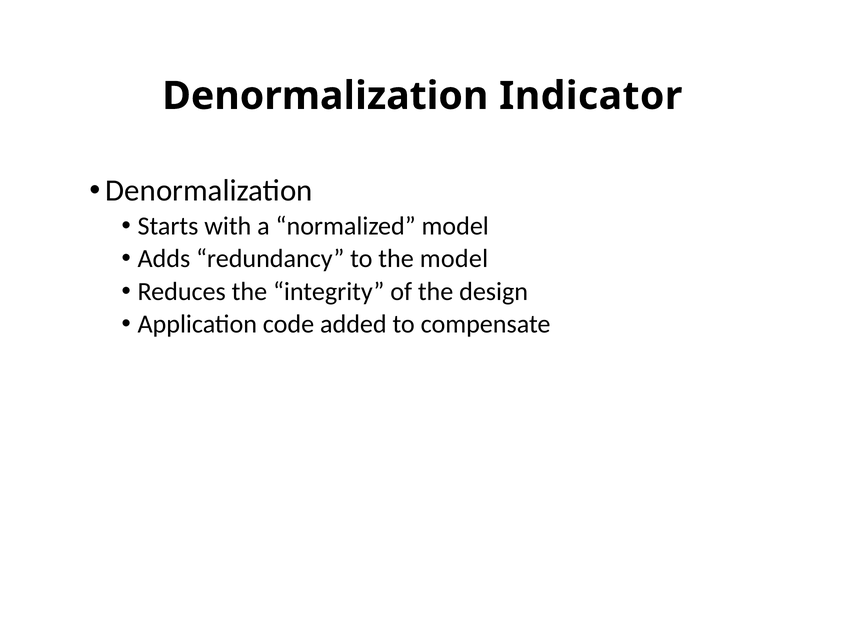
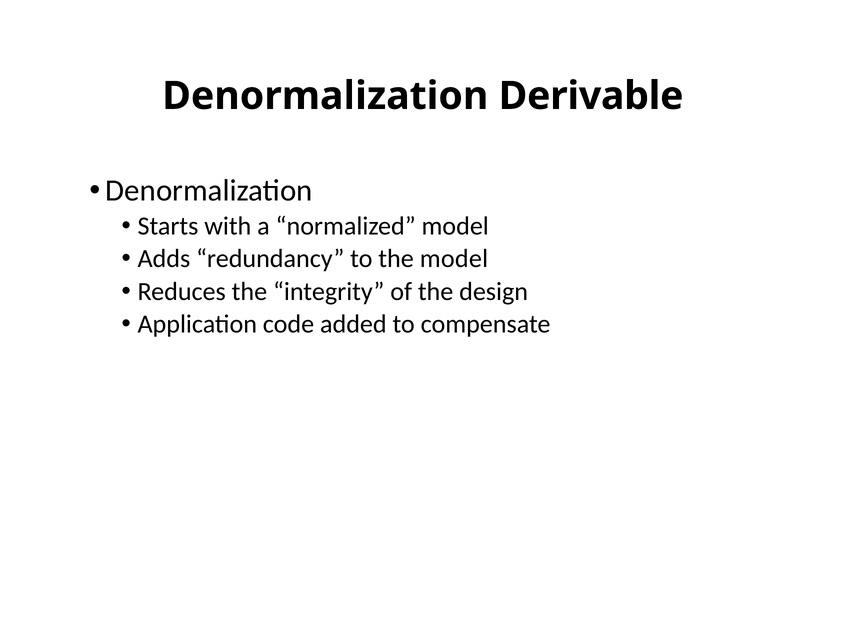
Indicator: Indicator -> Derivable (591, 96)
